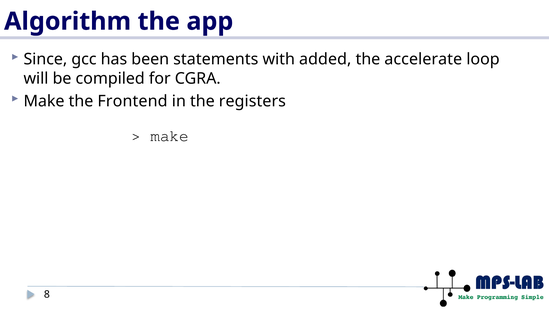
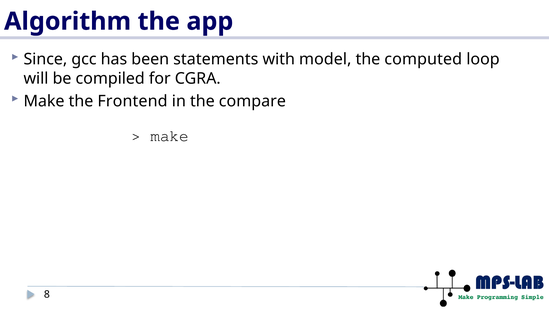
added: added -> model (325, 59)
accelerate: accelerate -> computed (423, 59)
registers: registers -> compare (252, 101)
